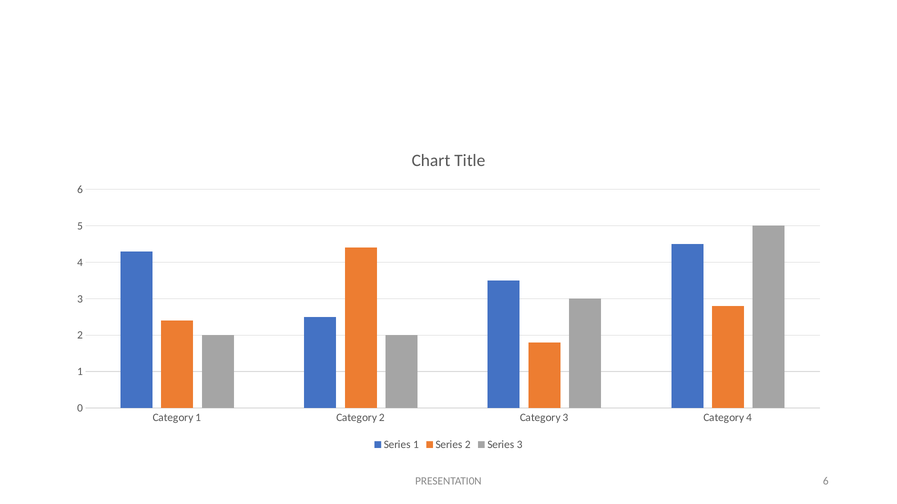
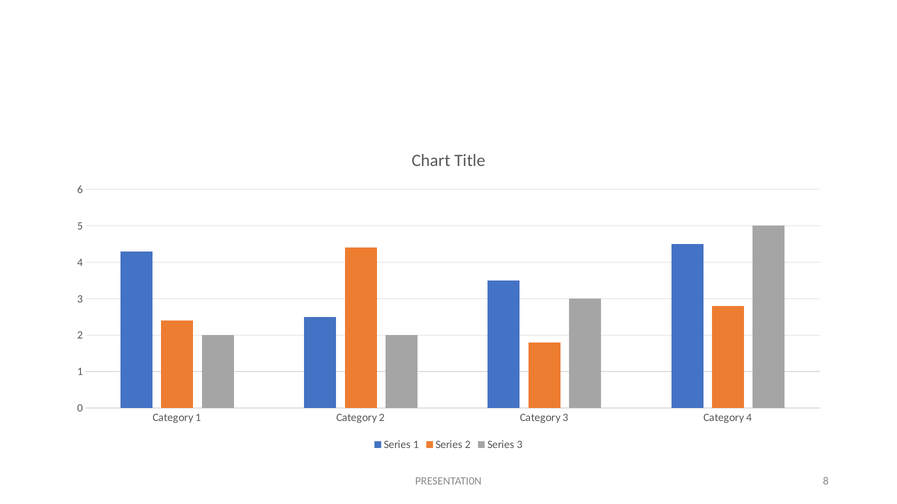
PRESENTATI0N 6: 6 -> 8 (826, 482)
